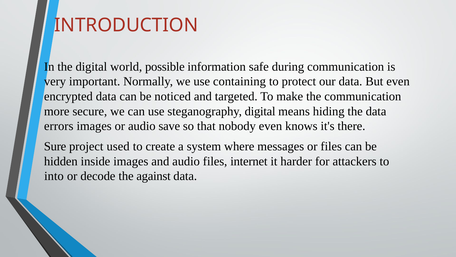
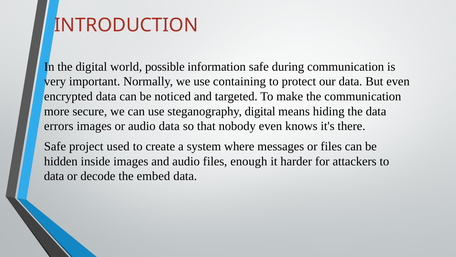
audio save: save -> data (169, 126)
Sure: Sure -> Safe (55, 146)
internet: internet -> enough (249, 161)
into: into -> data (54, 176)
against: against -> embed (153, 176)
